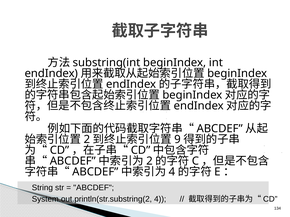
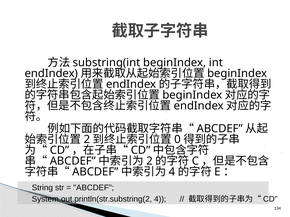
9: 9 -> 0 (178, 140)
